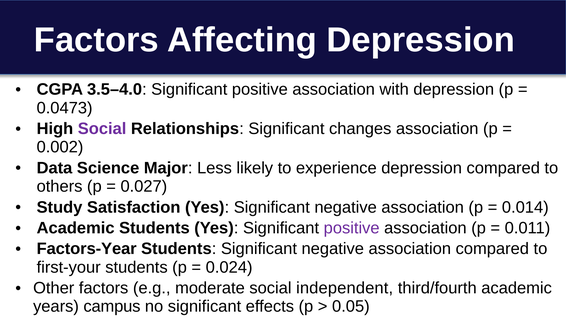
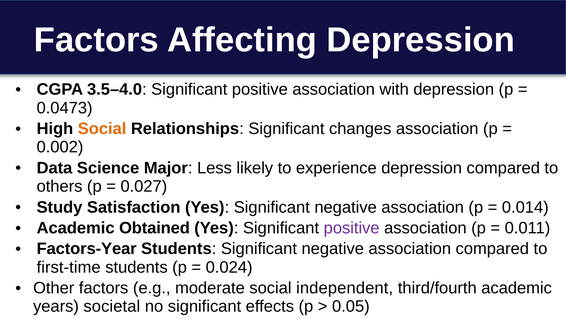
Social colour: purple -> orange (102, 128)
Academic Students: Students -> Obtained (154, 228)
first-your: first-your -> first-time (69, 267)
campus: campus -> societal (112, 306)
